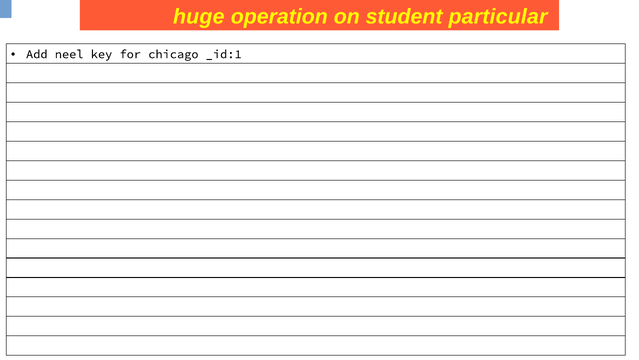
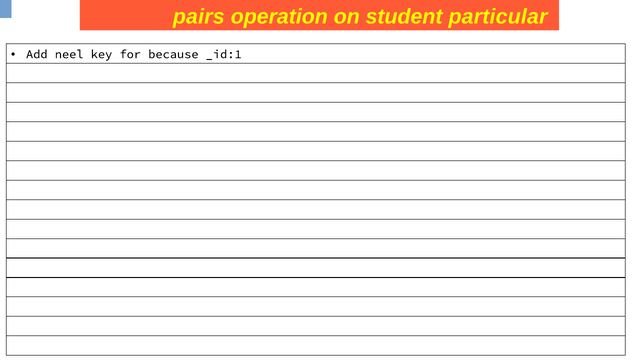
huge: huge -> pairs (199, 17)
chicago: chicago -> because (173, 54)
